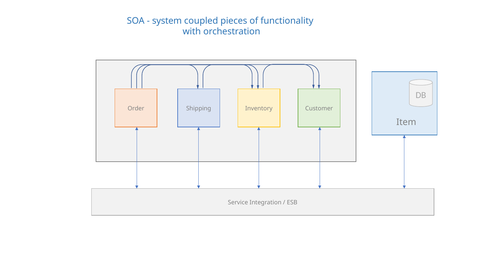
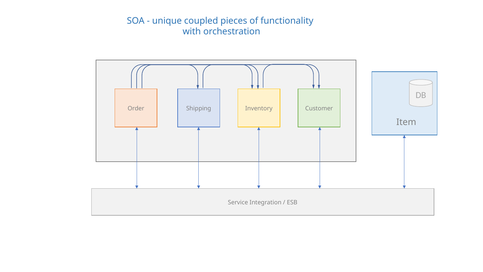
system: system -> unique (167, 21)
